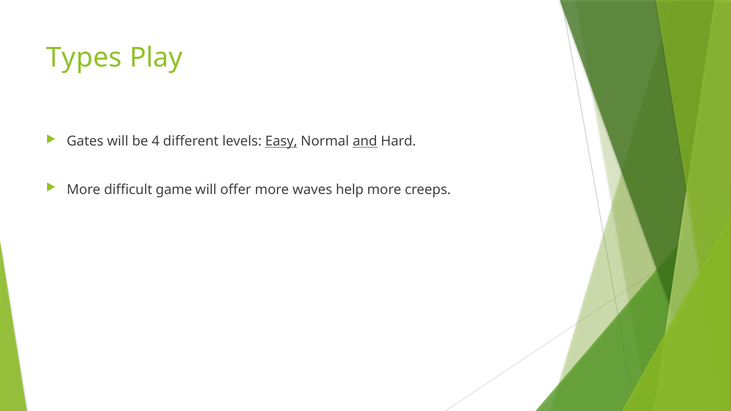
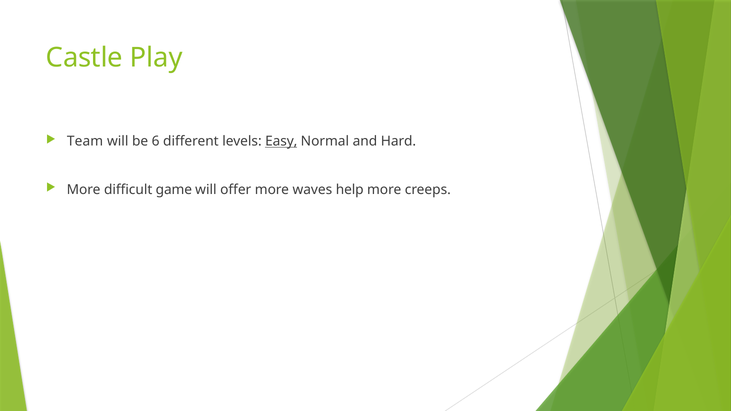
Types: Types -> Castle (84, 58)
Gates: Gates -> Team (85, 141)
4: 4 -> 6 (156, 141)
and underline: present -> none (365, 141)
